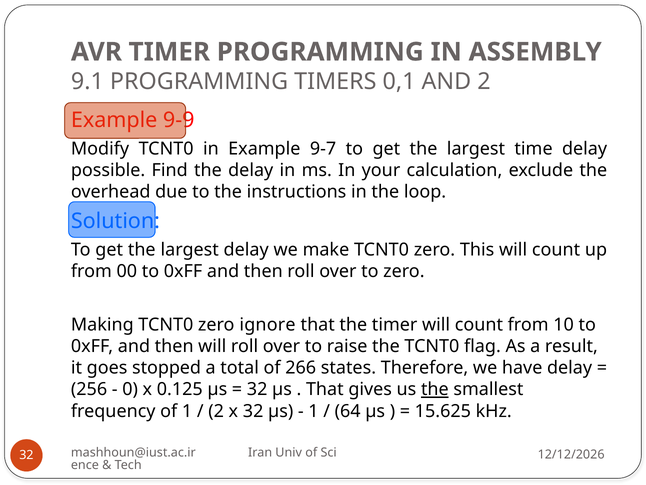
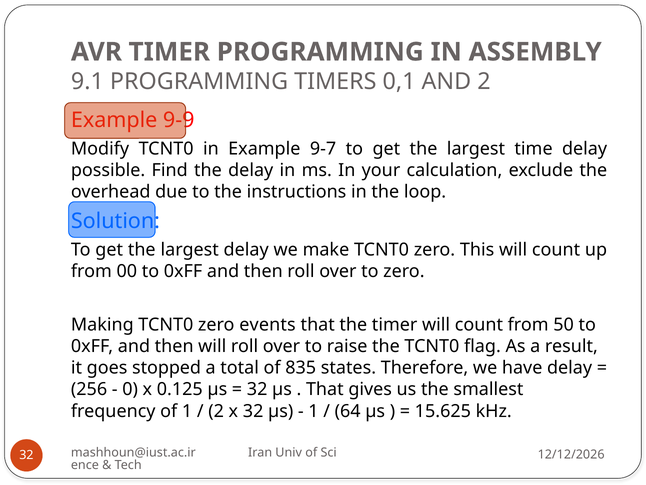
ignore: ignore -> events (267, 325)
10: 10 -> 50 (564, 325)
266: 266 -> 835 (301, 368)
the underline: present -> none (435, 389)
